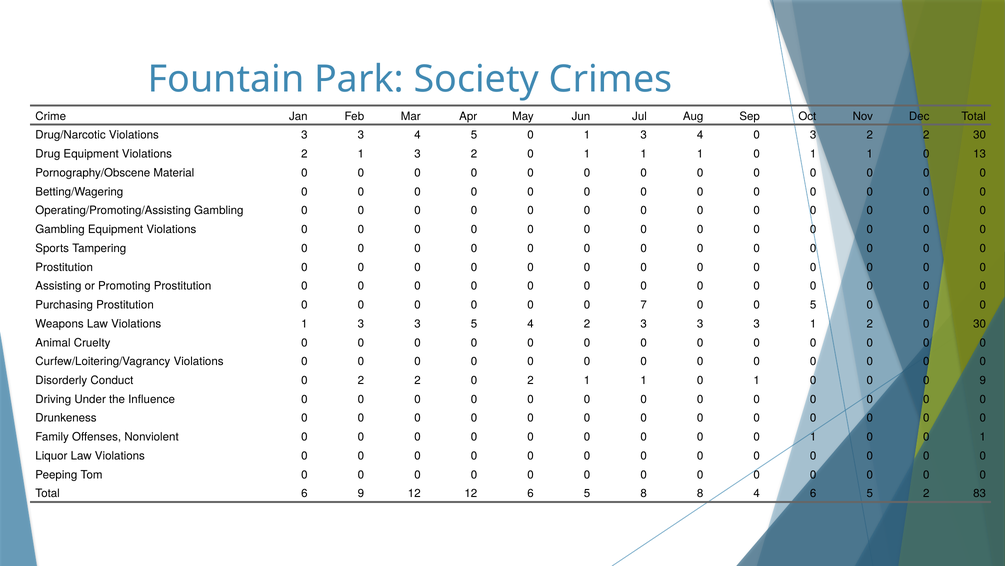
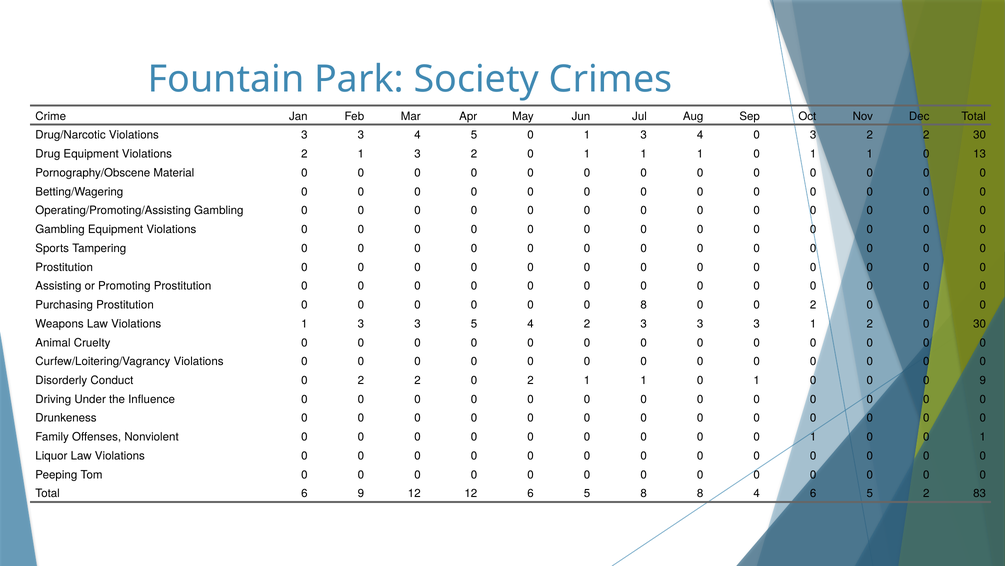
0 7: 7 -> 8 (644, 305)
0 0 5: 5 -> 2 (813, 305)
